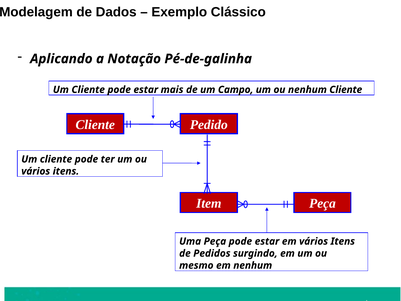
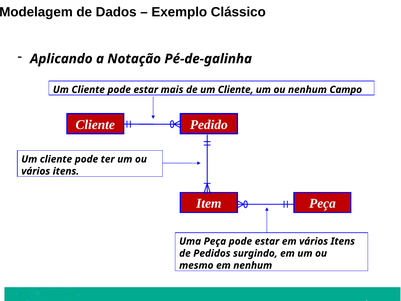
de um Campo: Campo -> Cliente (236, 90)
nenhum Cliente: Cliente -> Campo (346, 90)
